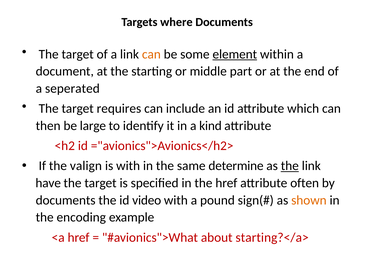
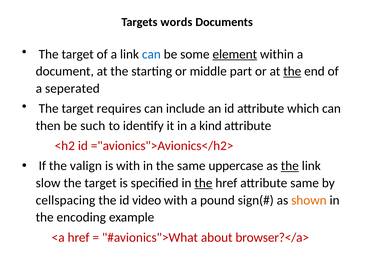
where: where -> words (176, 22)
can colour: orange -> blue (151, 54)
the underline: none -> present (292, 71)
large: large -> such (93, 125)
determine: determine -> uppercase (236, 166)
have: have -> slow (48, 183)
the underline: none -> present (203, 183)
attribute often: often -> same (305, 183)
documents: documents -> cellspacing (66, 200)
starting?</a>: starting?</a> -> browser?</a> (272, 237)
